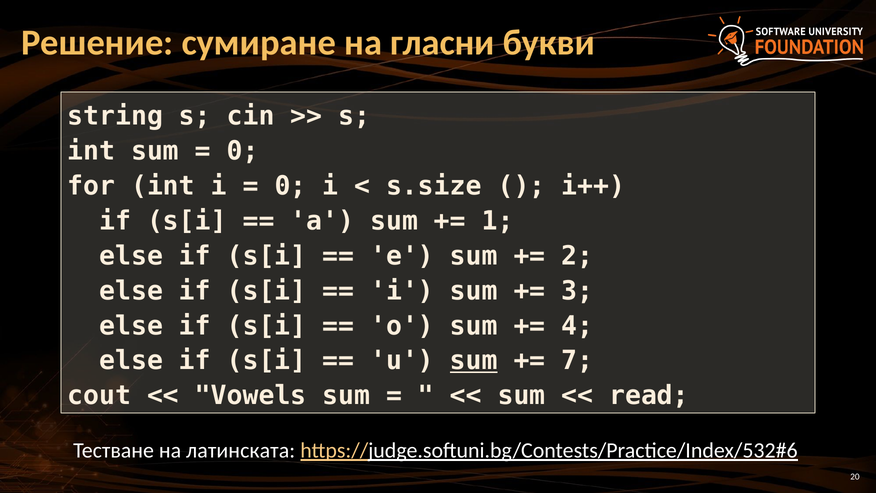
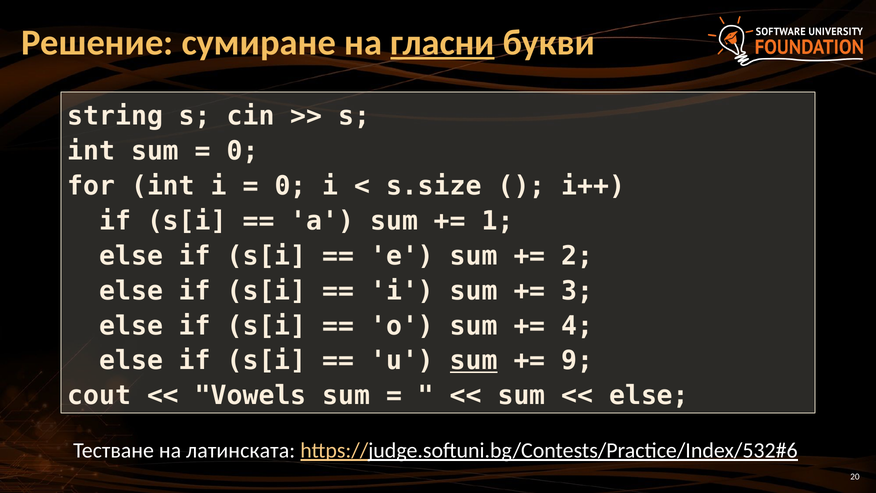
гласни underline: none -> present (442, 43)
7: 7 -> 9 (577, 361)
read: read -> else (649, 396)
